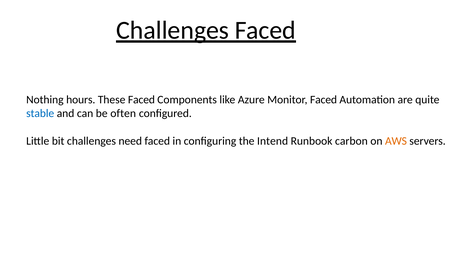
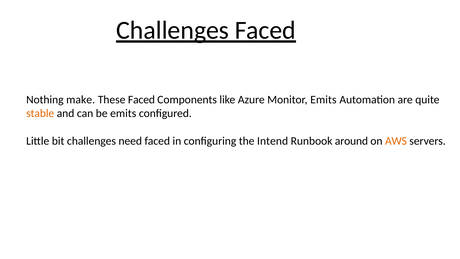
hours: hours -> make (81, 99)
Monitor Faced: Faced -> Emits (323, 99)
stable colour: blue -> orange (40, 113)
be often: often -> emits (123, 113)
carbon: carbon -> around (351, 141)
